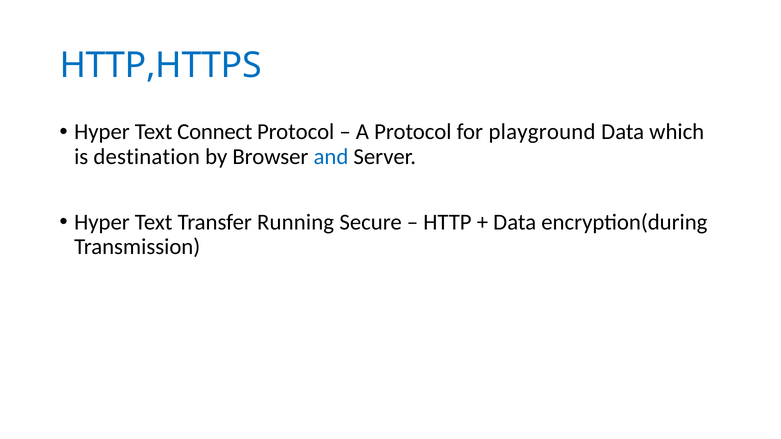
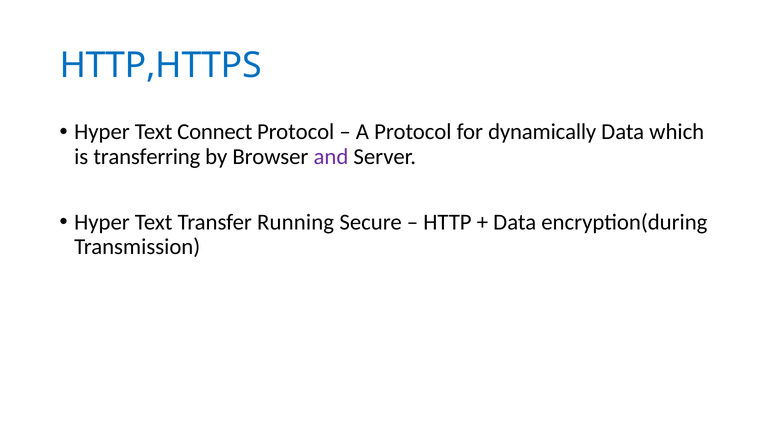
playground: playground -> dynamically (542, 132)
destination: destination -> transferring (147, 157)
and colour: blue -> purple (331, 157)
